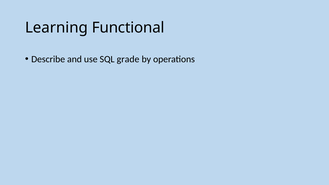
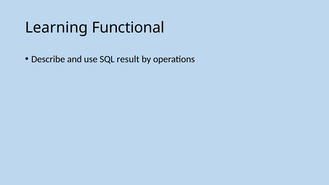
grade: grade -> result (128, 59)
